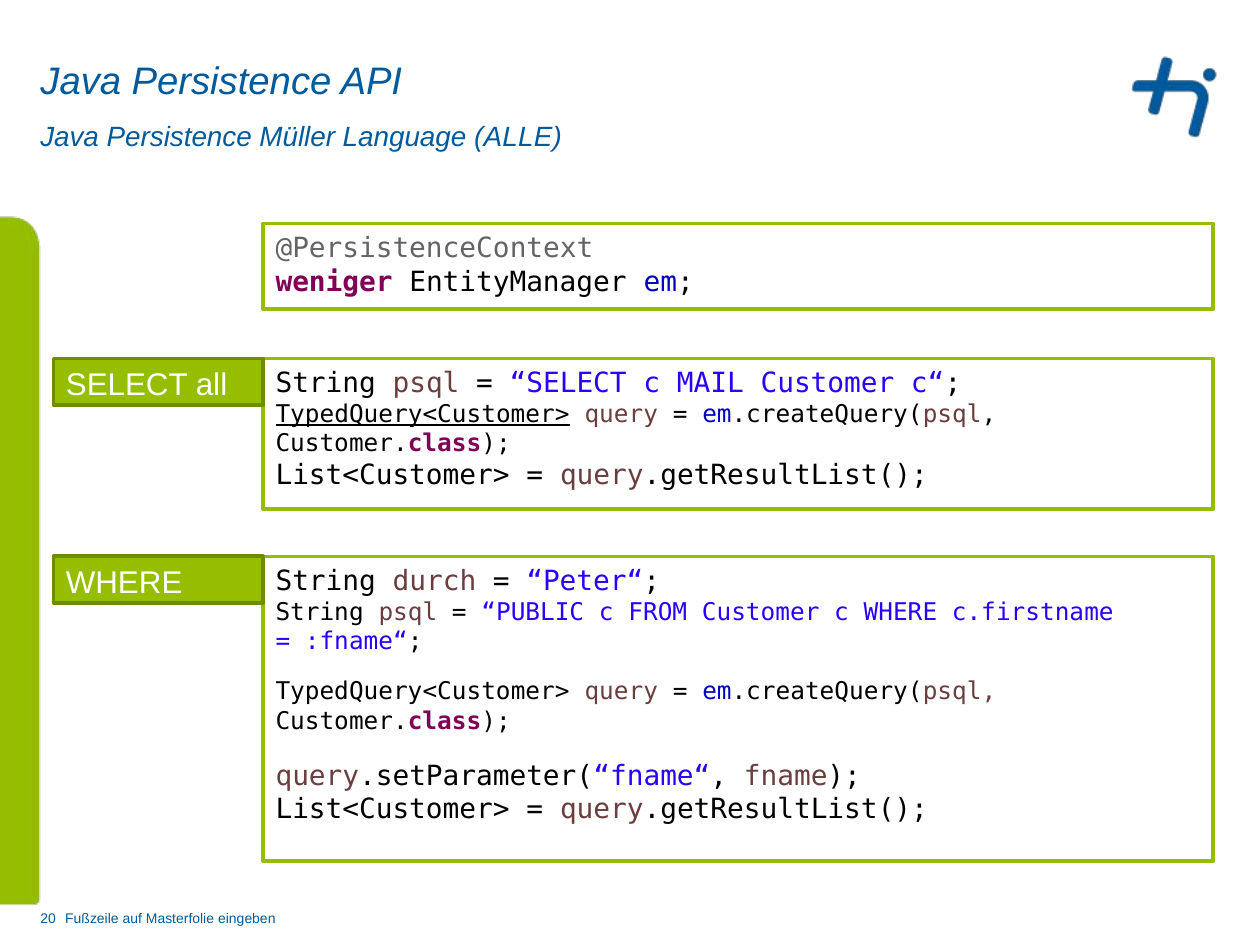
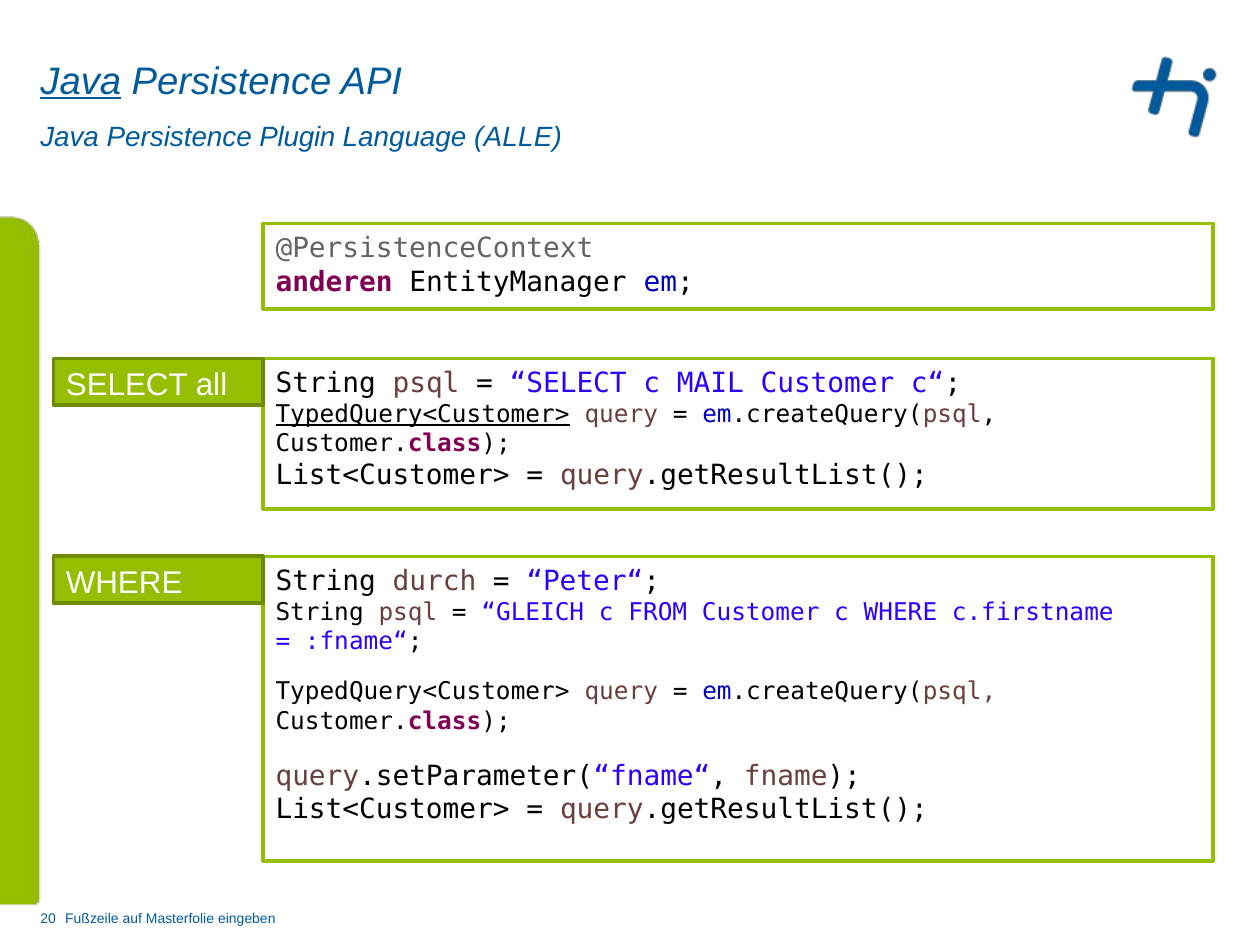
Java underline: none -> present (81, 81)
Müller: Müller -> Plugin (297, 138)
weniger: weniger -> anderen (334, 282)
PUBLIC: PUBLIC -> GLEICH (533, 612)
